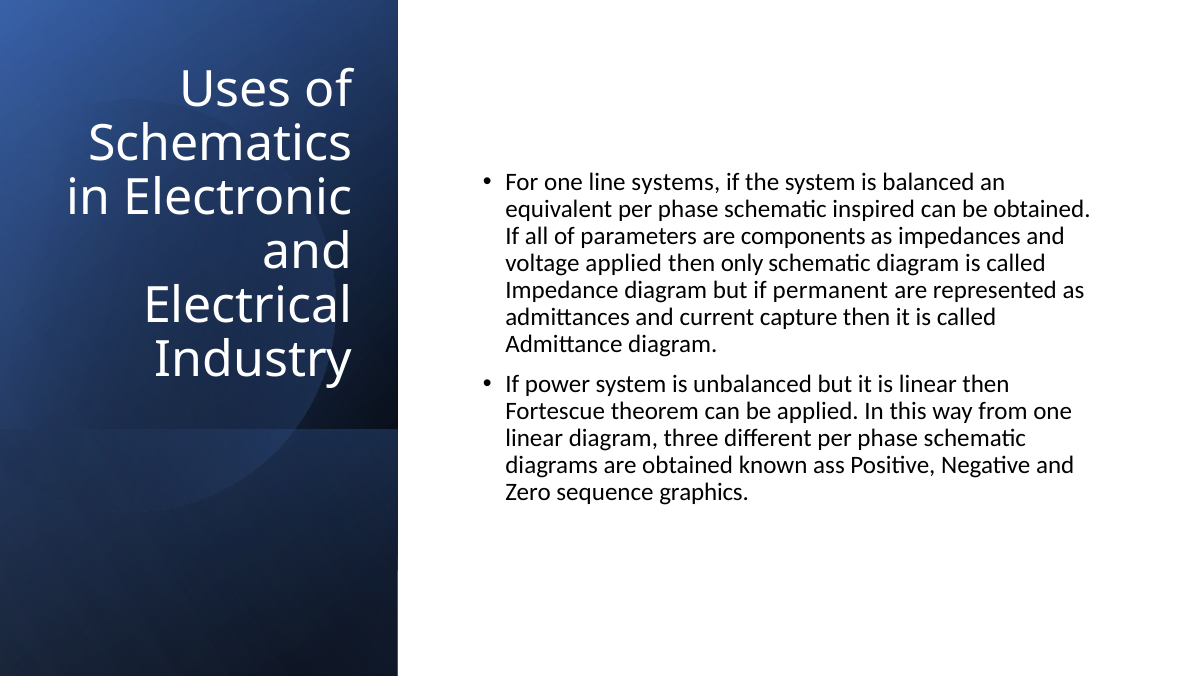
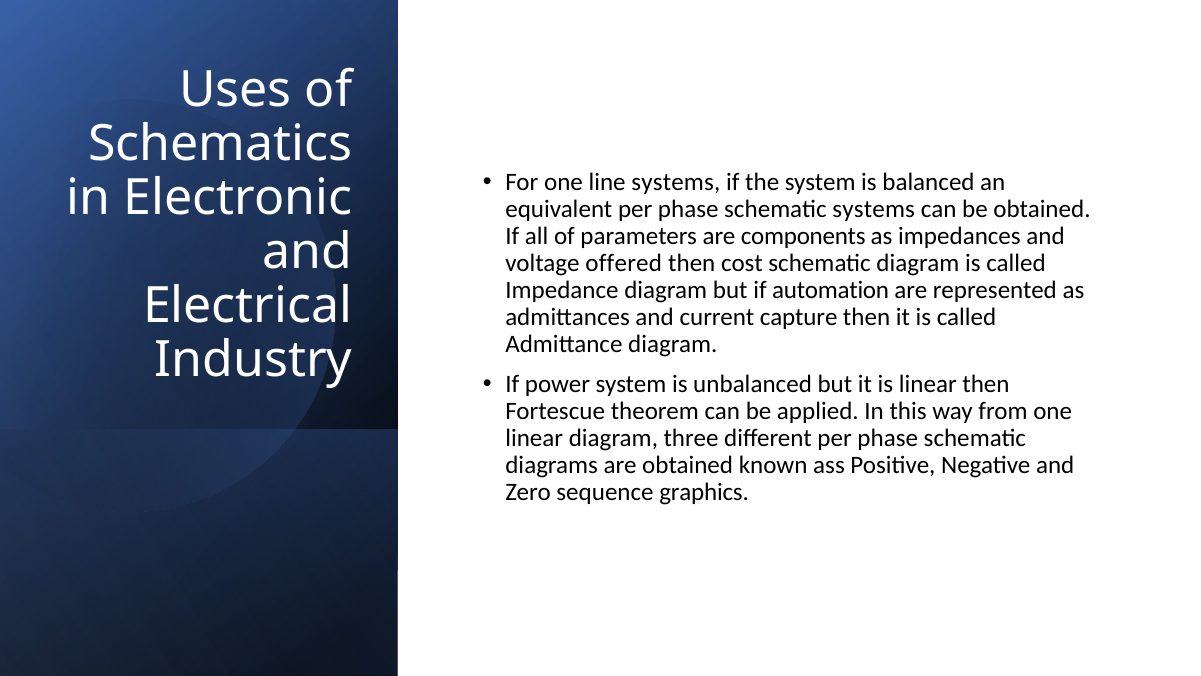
schematic inspired: inspired -> systems (874, 209)
voltage applied: applied -> offered (624, 263)
only: only -> cost (742, 263)
permanent: permanent -> automation (831, 290)
